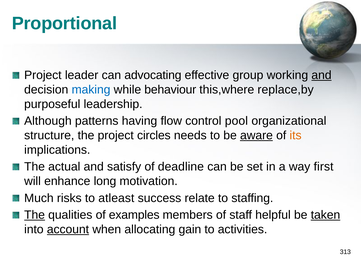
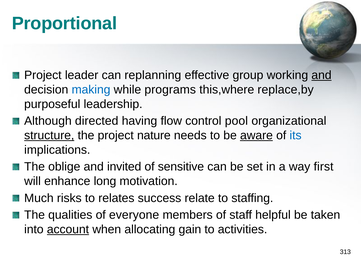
advocating: advocating -> replanning (153, 75)
behaviour: behaviour -> programs (170, 90)
patterns: patterns -> directed (97, 121)
structure underline: none -> present (49, 135)
circles: circles -> nature (154, 135)
its colour: orange -> blue (296, 135)
actual: actual -> oblige (64, 167)
satisfy: satisfy -> invited (124, 167)
deadline: deadline -> sensitive (181, 167)
atleast: atleast -> relates (116, 198)
The underline: present -> none (35, 215)
examples: examples -> everyone (134, 215)
taken underline: present -> none (325, 215)
